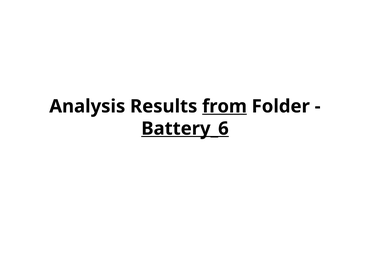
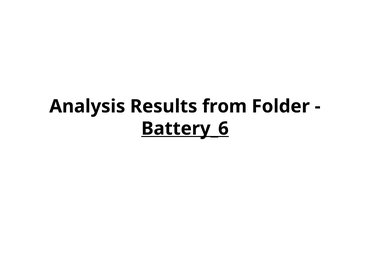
from underline: present -> none (225, 106)
